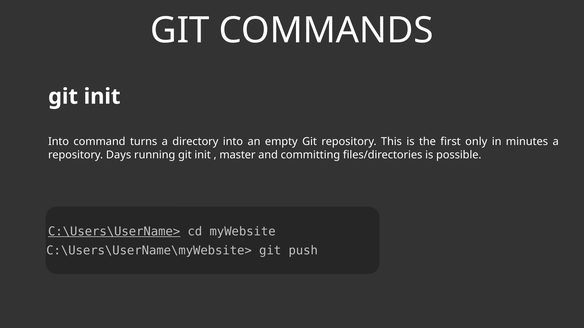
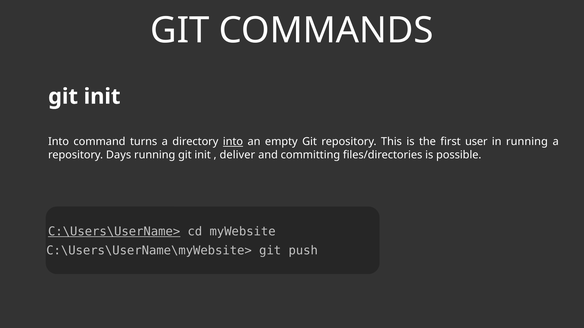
into underline: none -> present (233, 142)
only: only -> user (476, 142)
in minutes: minutes -> running (527, 142)
master: master -> deliver (237, 155)
